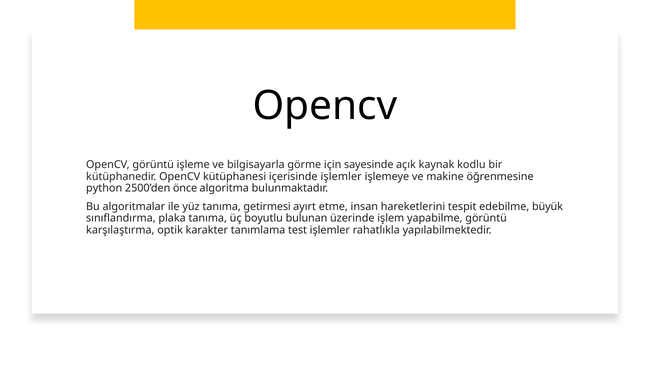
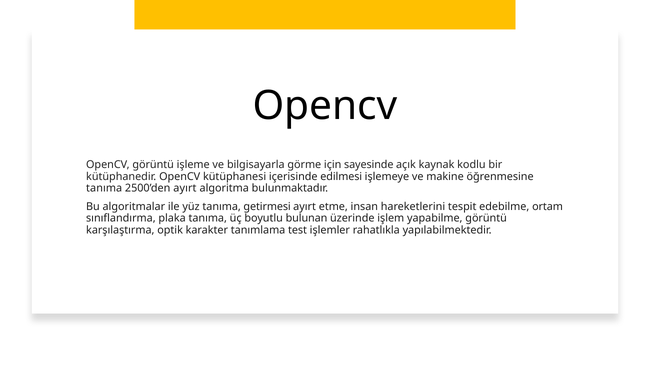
içerisinde işlemler: işlemler -> edilmesi (341, 176)
python: python -> tanıma (104, 188)
2500’den önce: önce -> ayırt (185, 188)
büyük: büyük -> ortam (548, 206)
